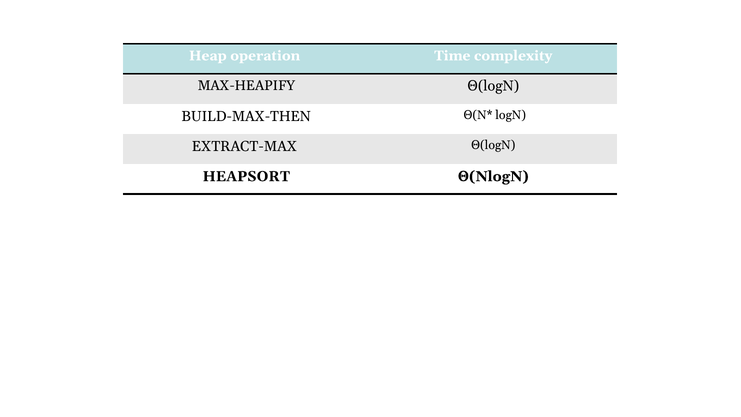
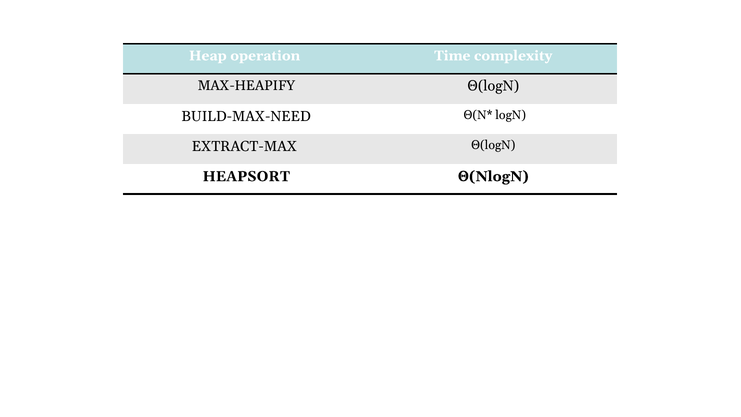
BUILD-MAX-THEN: BUILD-MAX-THEN -> BUILD-MAX-NEED (246, 116)
